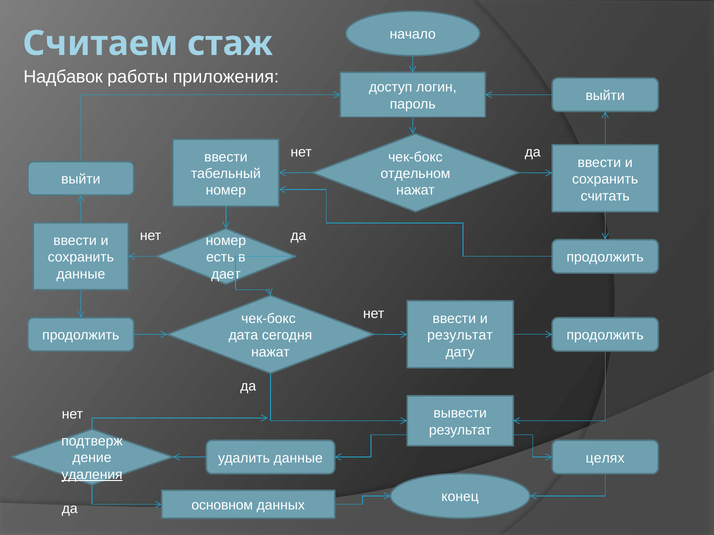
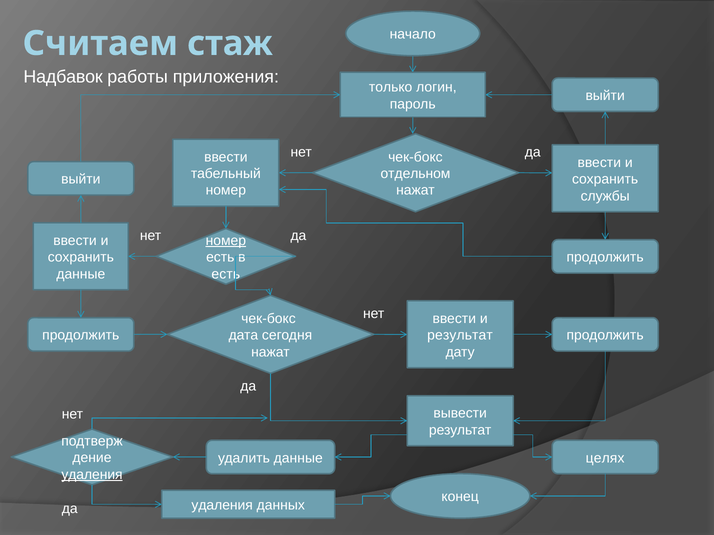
доступ: доступ -> только (391, 87)
считать: считать -> службы (605, 196)
номер underline: none -> present (226, 241)
дает: дает -> есть (226, 274)
да основном: основном -> удаления (222, 506)
